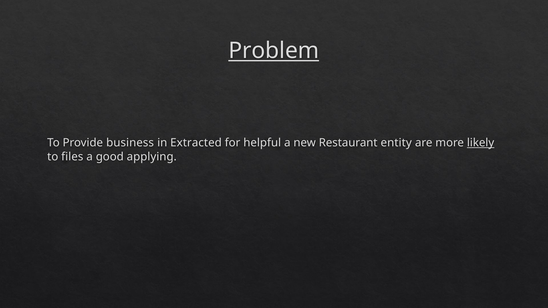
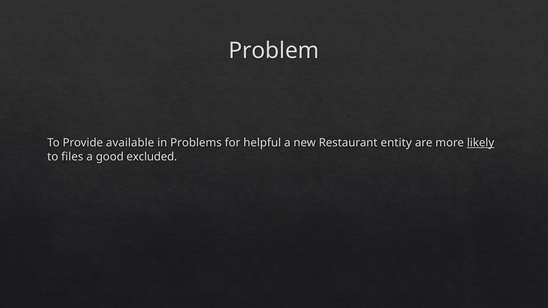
Problem underline: present -> none (274, 51)
business: business -> available (130, 143)
Extracted: Extracted -> Problems (196, 143)
applying: applying -> excluded (152, 157)
